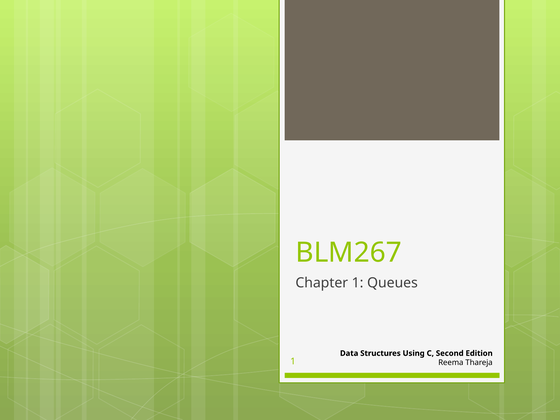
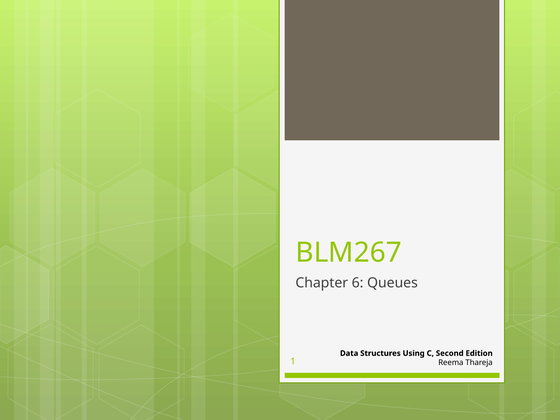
Chapter 1: 1 -> 6 (358, 283)
